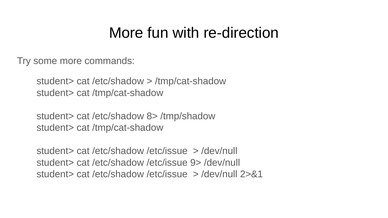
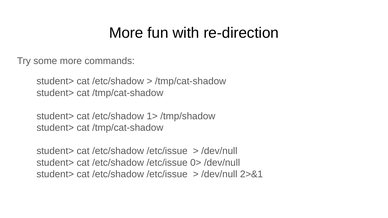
8>: 8> -> 1> (152, 116)
9>: 9> -> 0> (196, 163)
